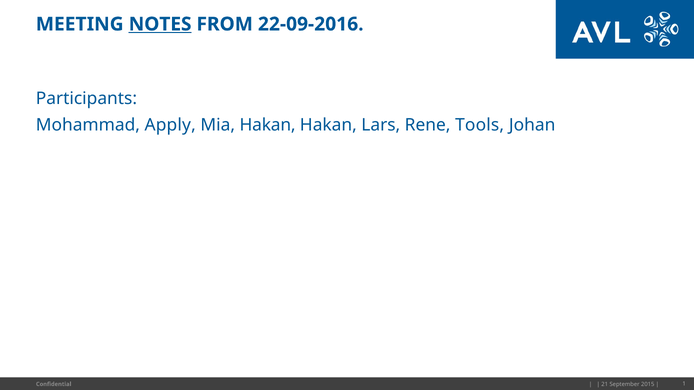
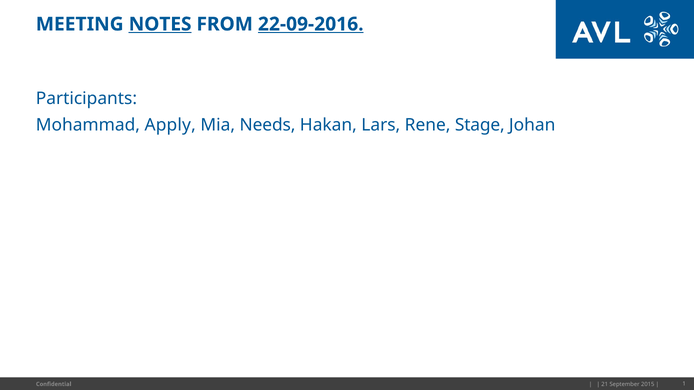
22-09-2016 underline: none -> present (311, 24)
Mia Hakan: Hakan -> Needs (268, 125)
Tools: Tools -> Stage (480, 125)
